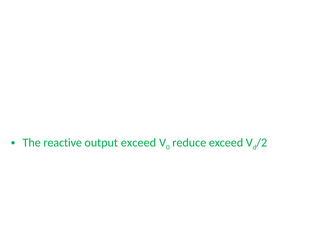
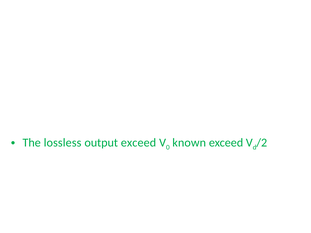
reactive: reactive -> lossless (63, 143)
reduce: reduce -> known (189, 143)
